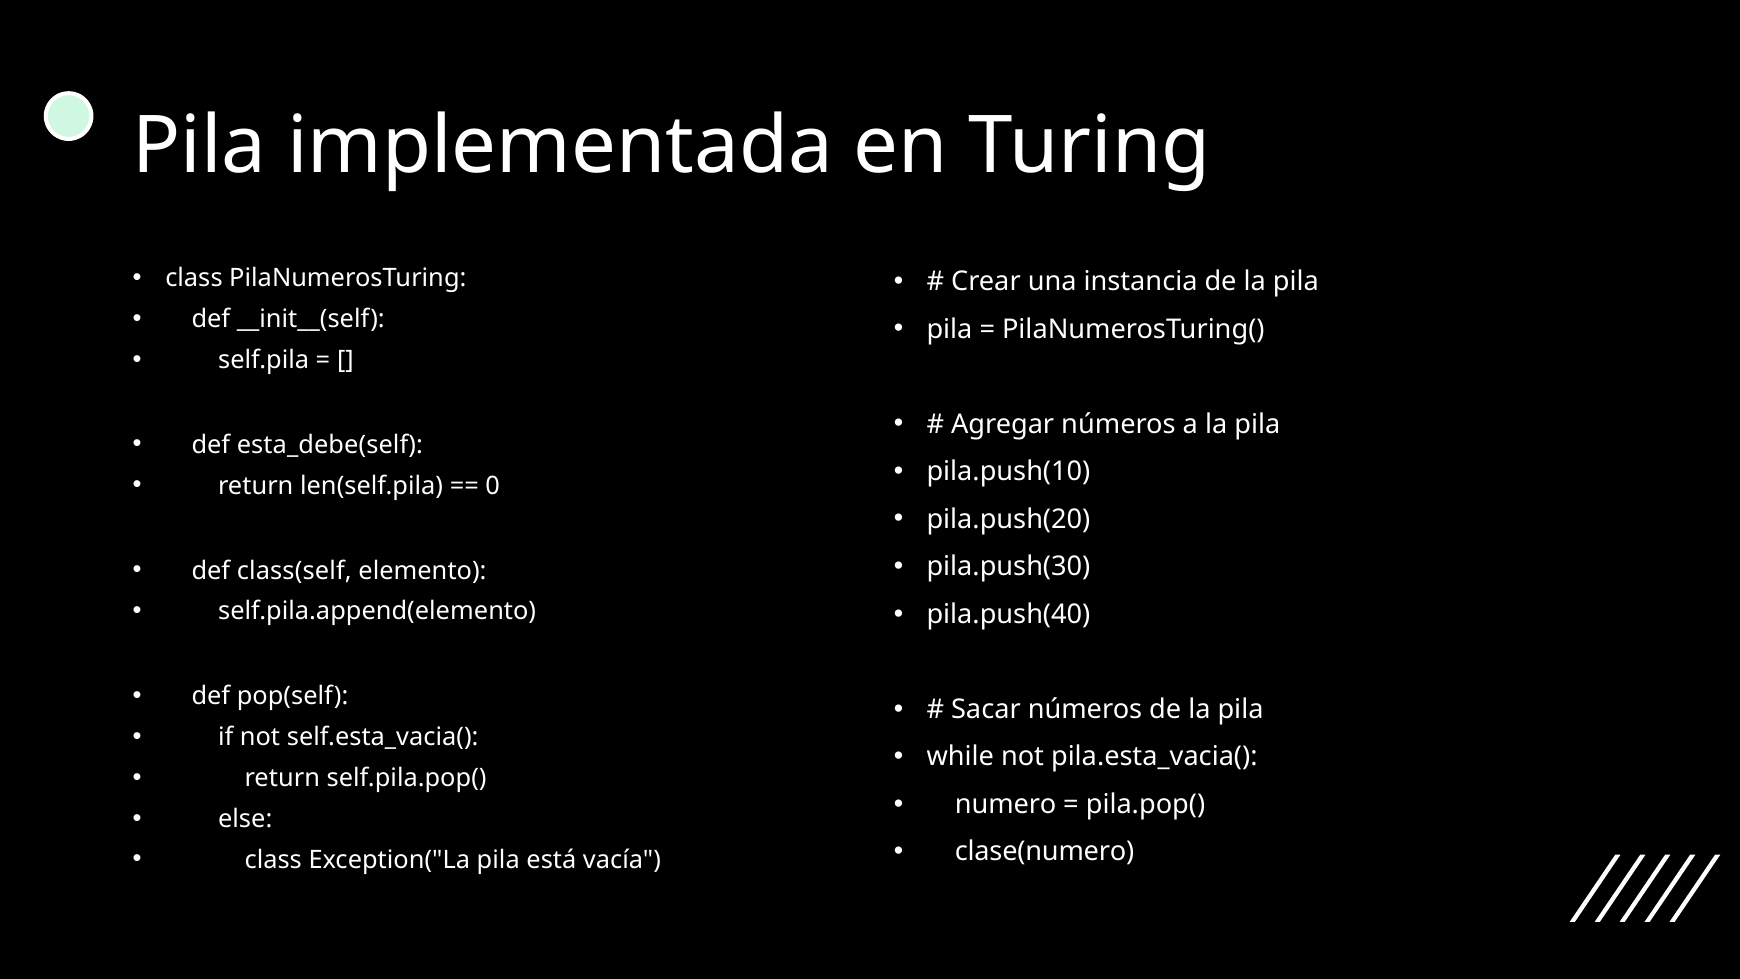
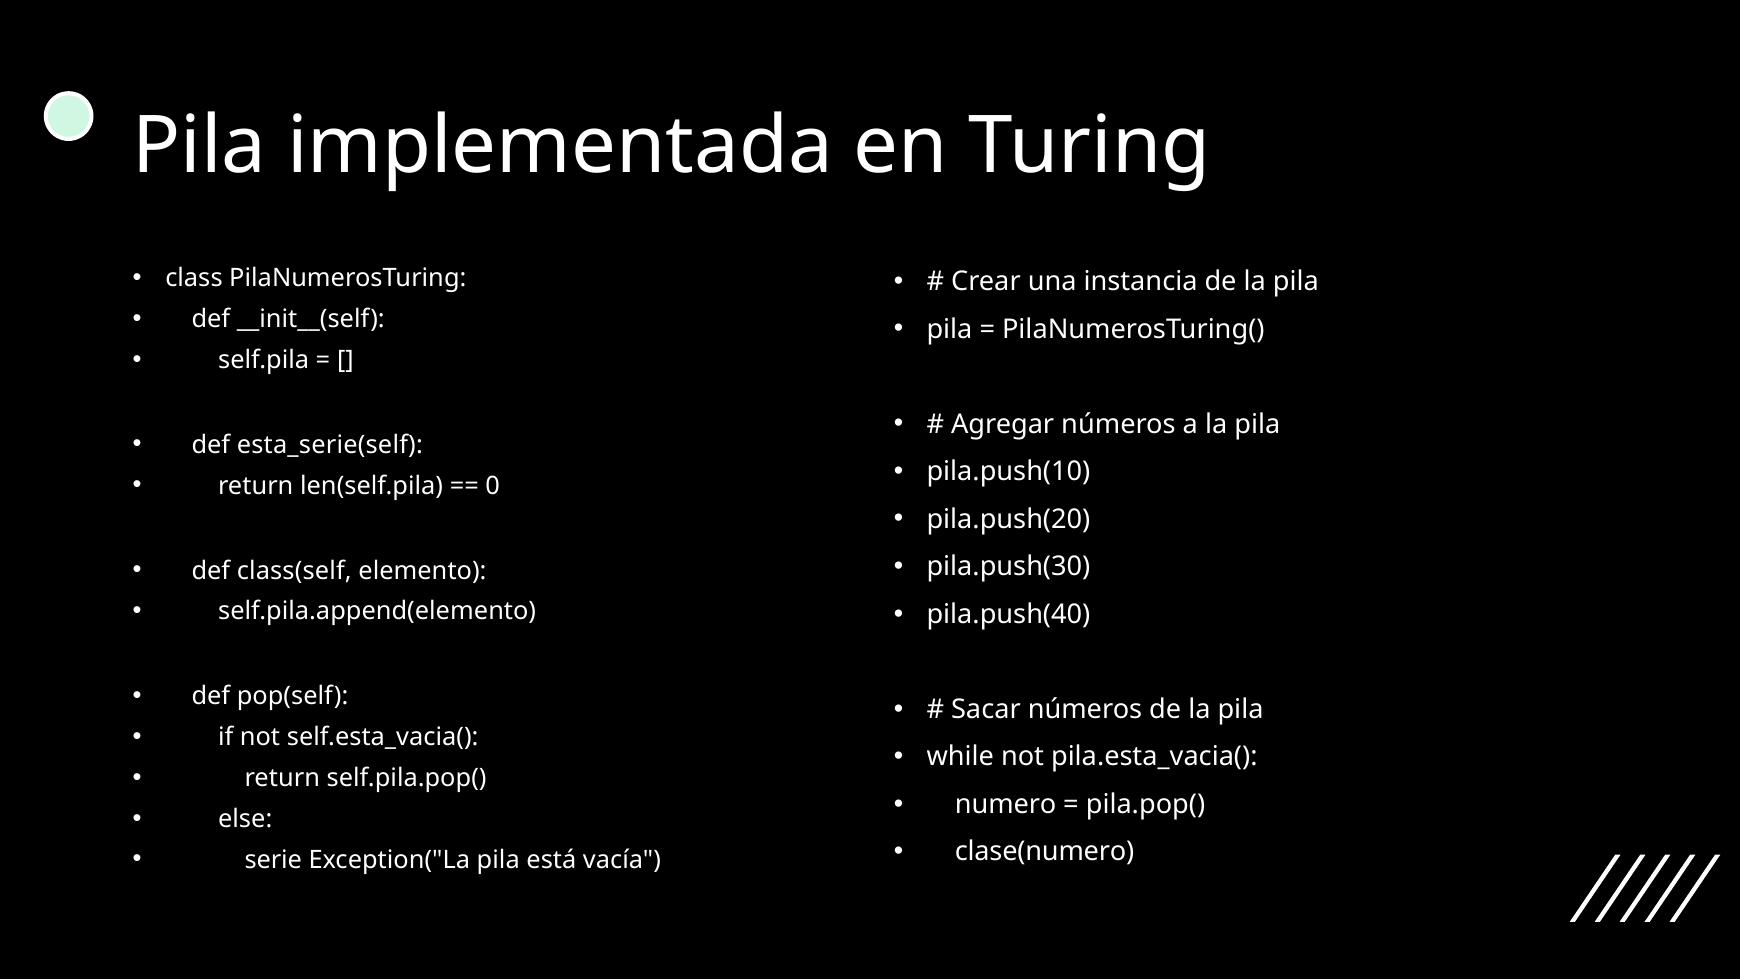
esta_debe(self: esta_debe(self -> esta_serie(self (330, 445)
class: class -> serie (273, 860)
